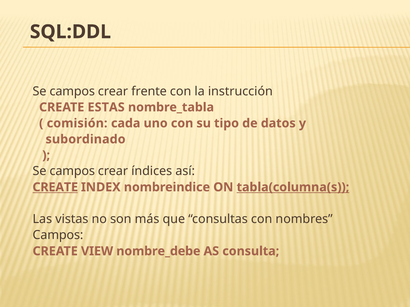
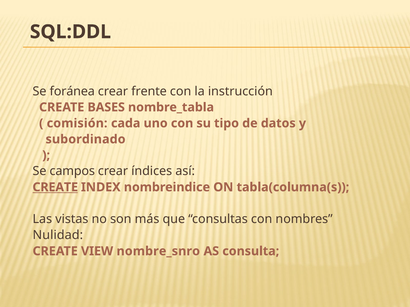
campos: campos -> foránea (72, 91)
ESTAS: ESTAS -> BASES (106, 107)
tabla(columna(s underline: present -> none (293, 187)
Campos: Campos -> Nulidad (58, 236)
nombre_debe: nombre_debe -> nombre_snro (158, 252)
